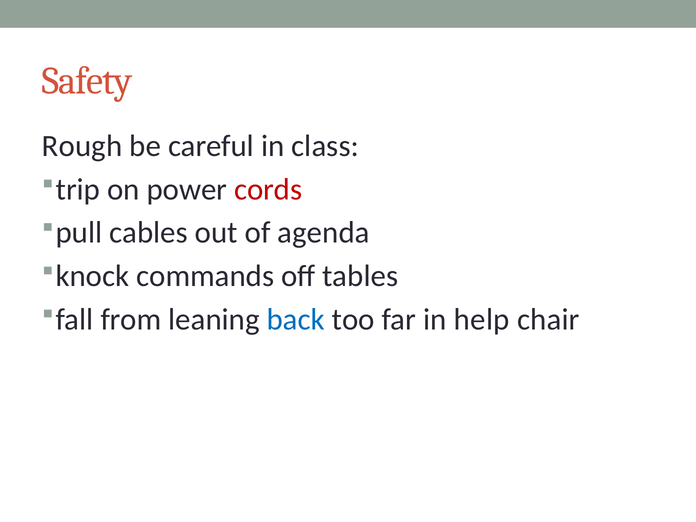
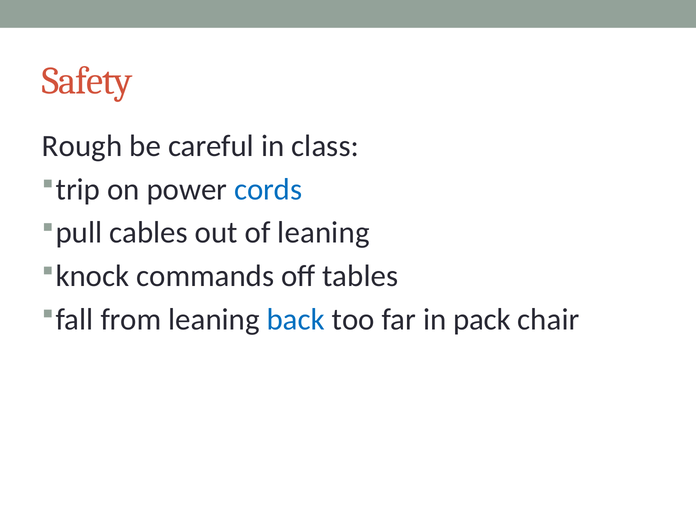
cords colour: red -> blue (268, 189)
of agenda: agenda -> leaning (324, 233)
help: help -> pack (482, 319)
